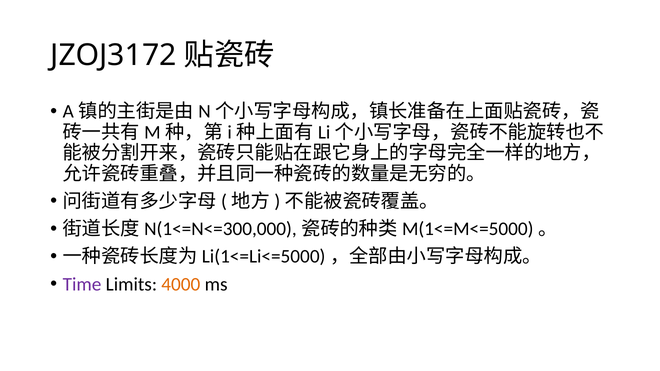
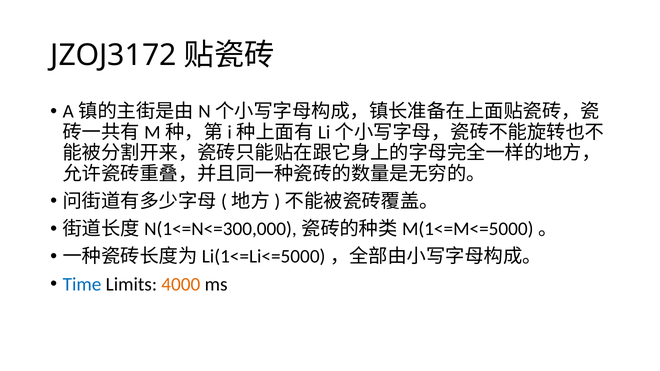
Time colour: purple -> blue (82, 284)
